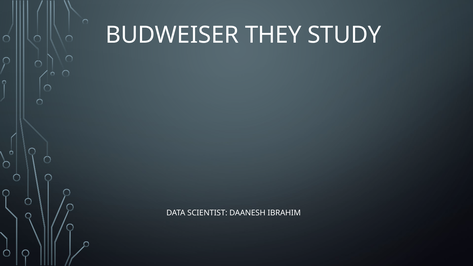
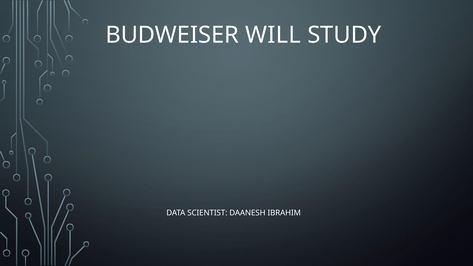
THEY: THEY -> WILL (273, 35)
